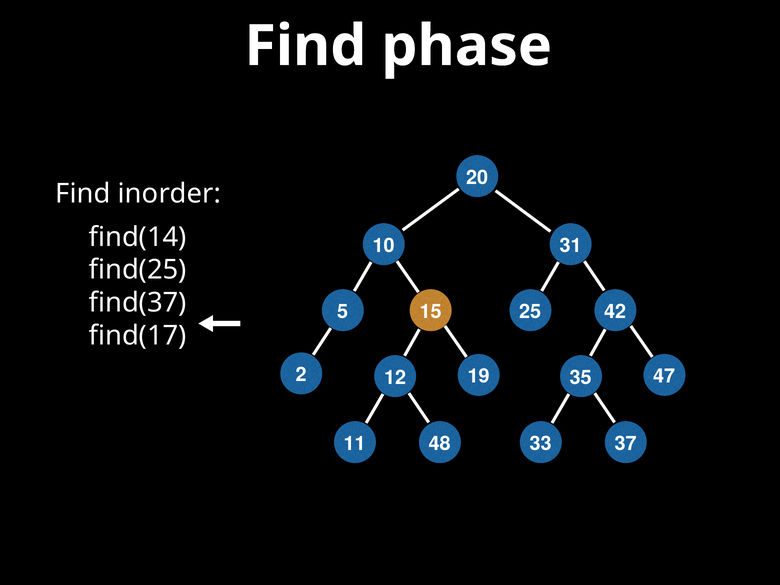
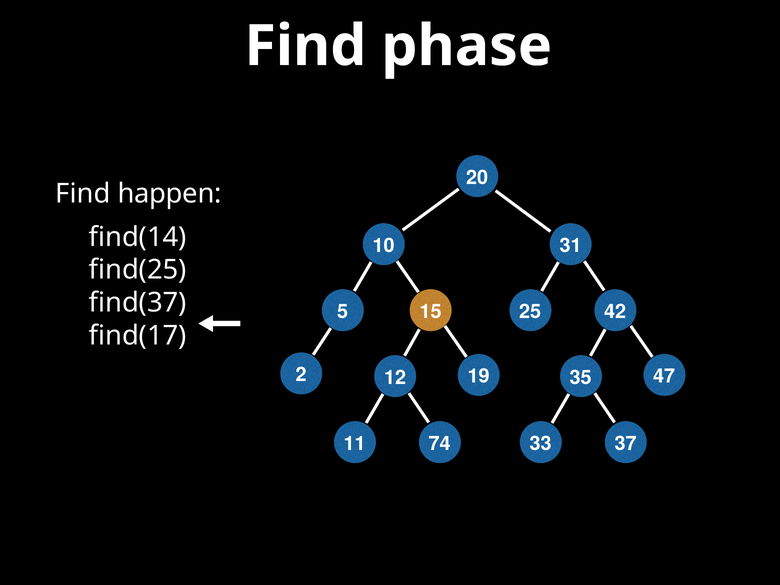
inorder: inorder -> happen (170, 194)
48: 48 -> 74 (440, 444)
